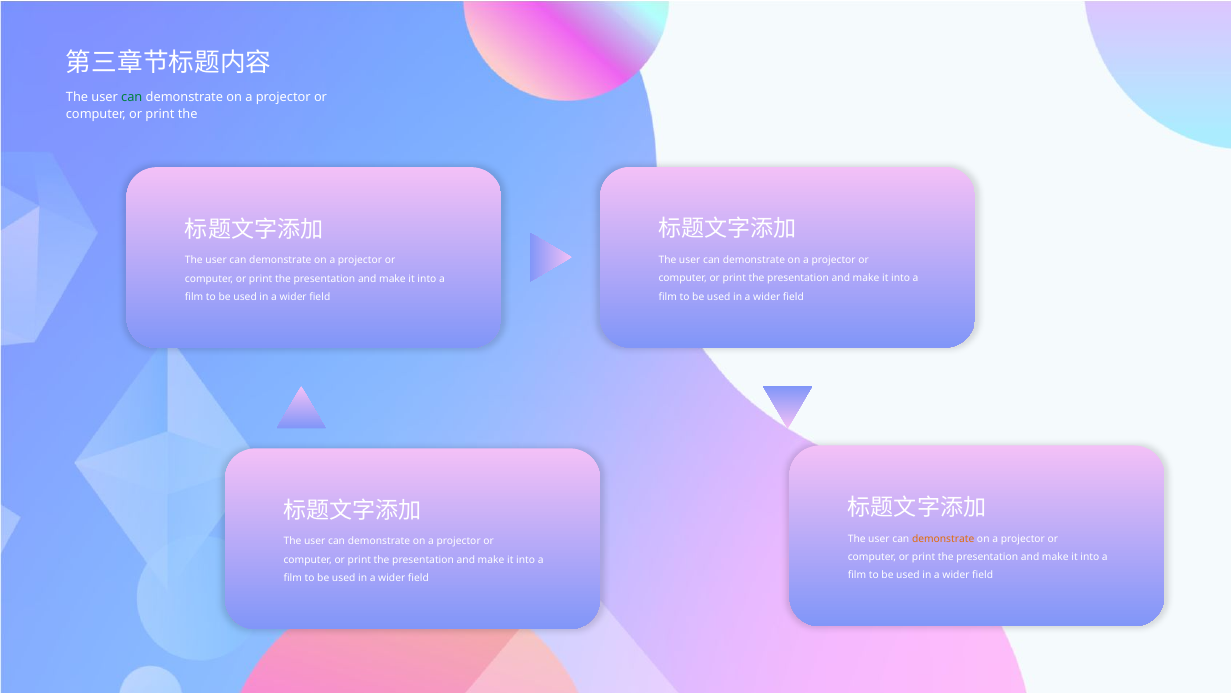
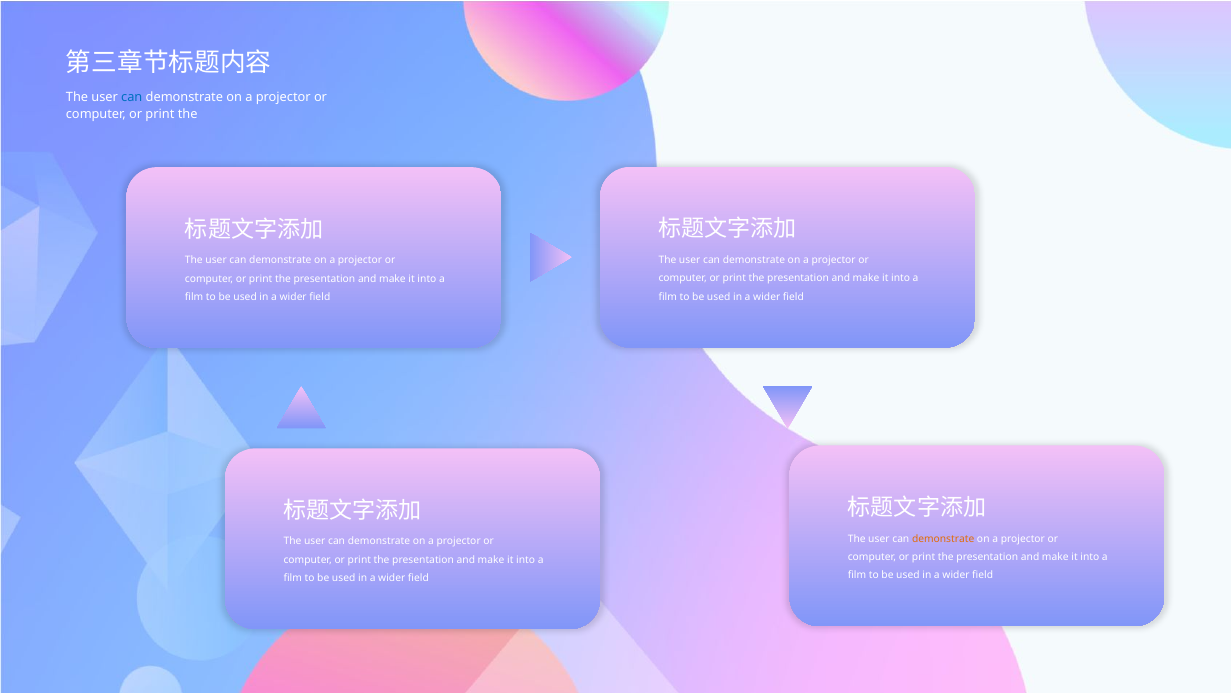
can colour: green -> blue (132, 97)
